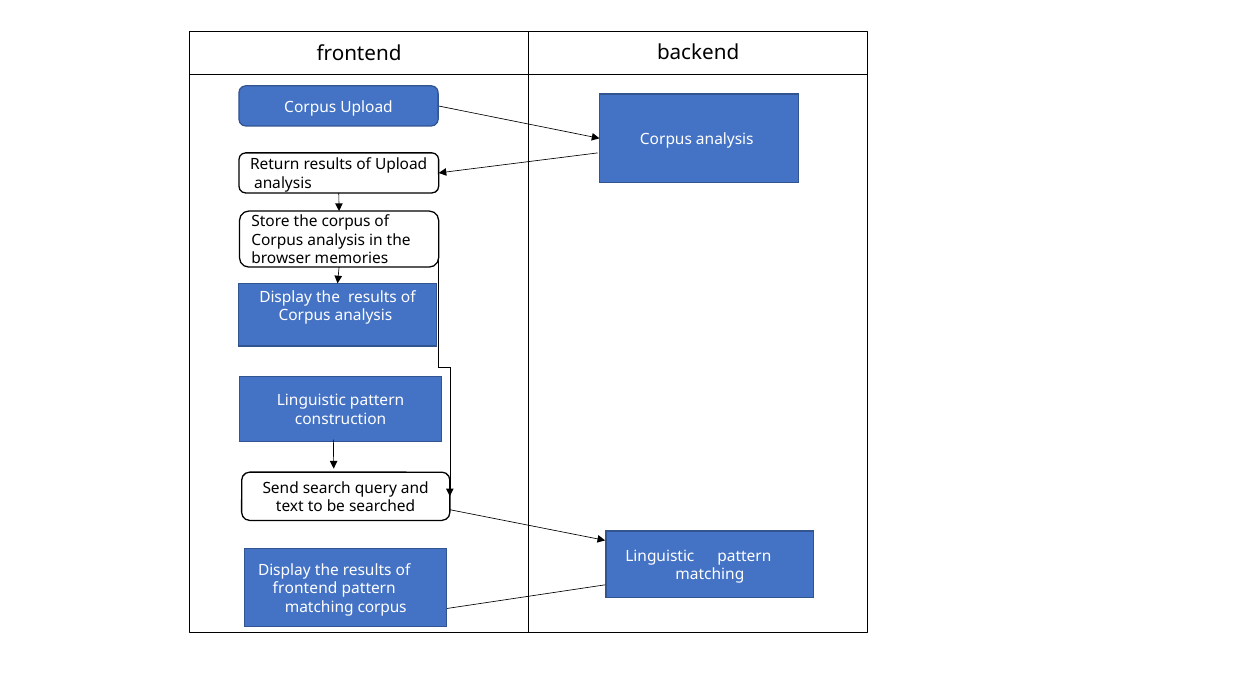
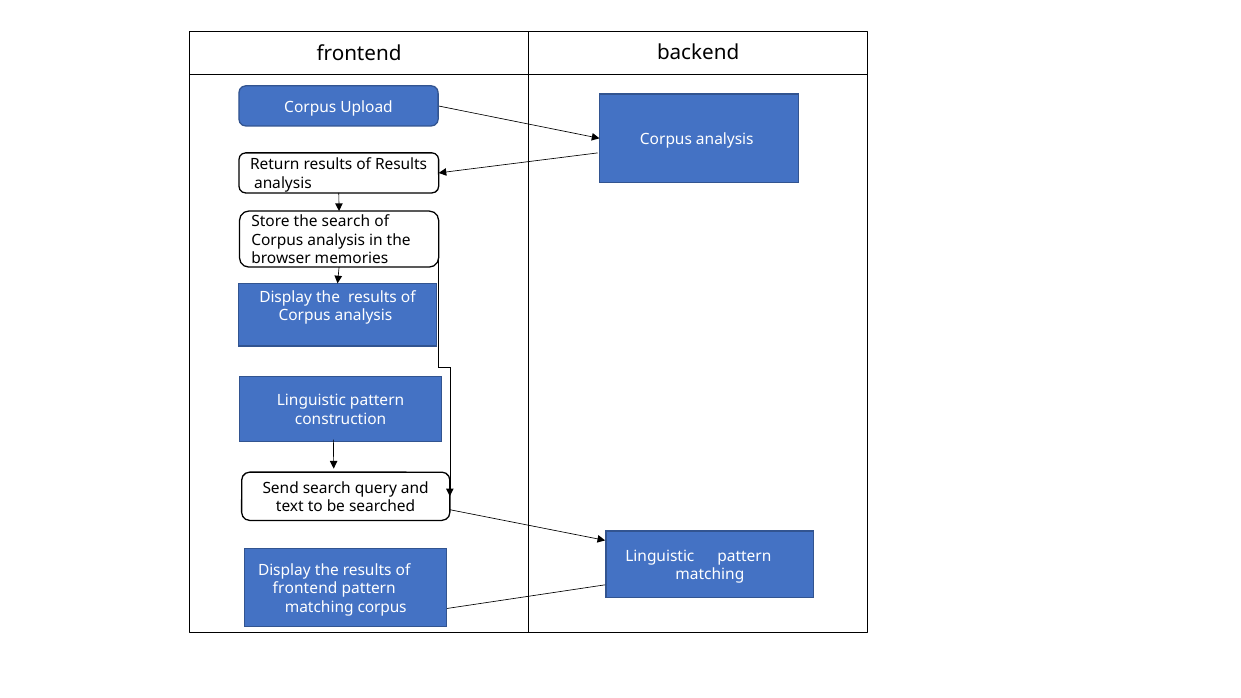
of Upload: Upload -> Results (401, 165)
the corpus: corpus -> search (346, 222)
